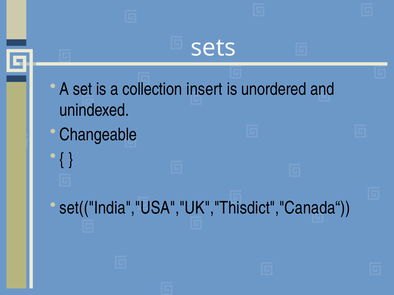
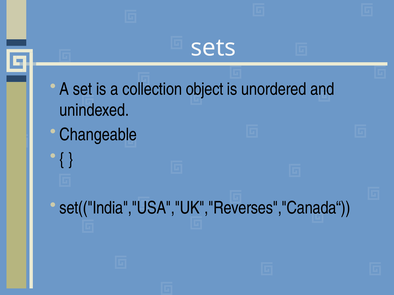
insert: insert -> object (205, 89)
set(("India","USA","UK","Thisdict","Canada“: set(("India","USA","UK","Thisdict","Canada“ -> set(("India","USA","UK","Reverses","Canada“ (205, 208)
